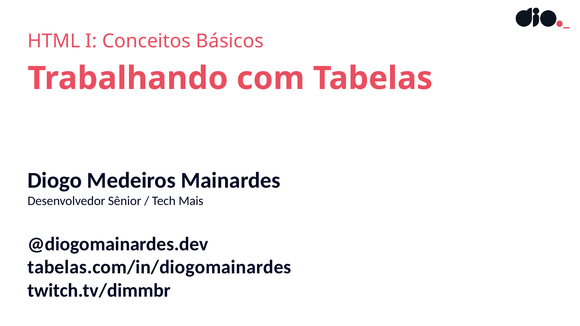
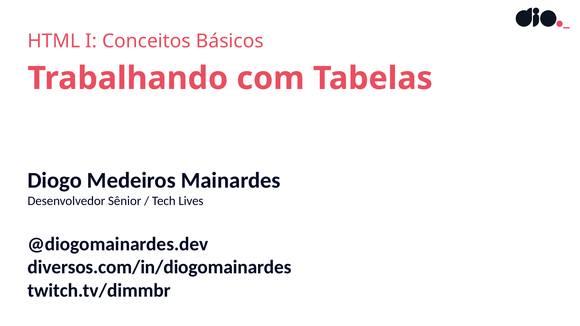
Mais: Mais -> Lives (191, 201)
tabelas.com/in/diogomainardes: tabelas.com/in/diogomainardes -> diversos.com/in/diogomainardes (160, 267)
